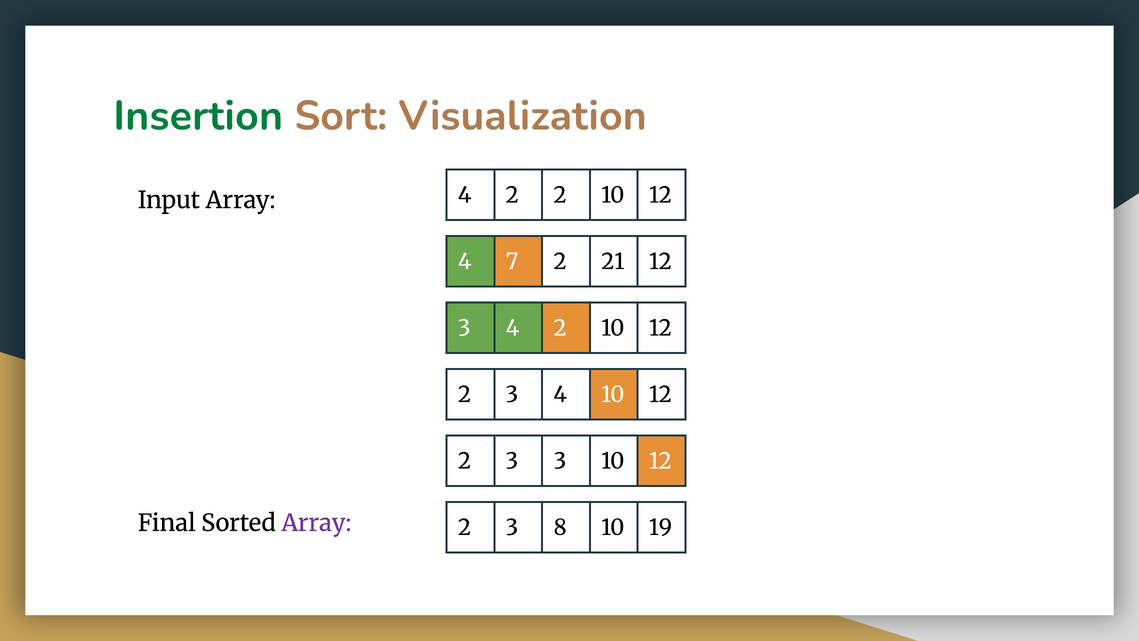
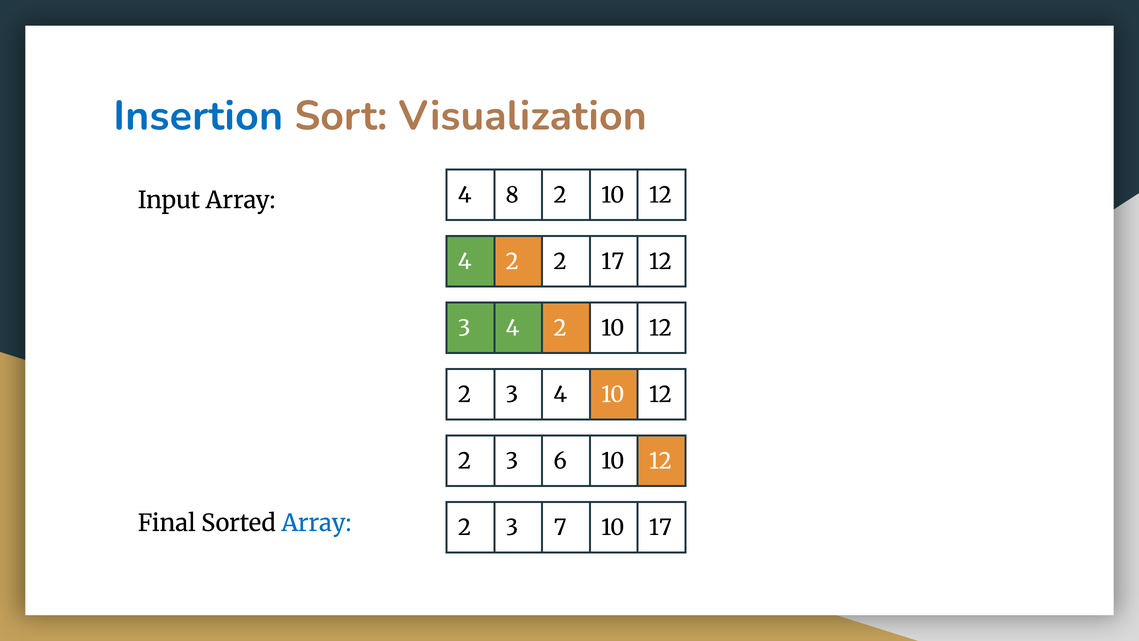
Insertion colour: green -> blue (198, 116)
2: 2 -> 8 (512, 195)
7: 7 -> 2 (512, 262)
2 21: 21 -> 17 (613, 262)
3 3: 3 -> 6 (560, 461)
Array colour: purple -> blue (316, 523)
8: 8 -> 7 (560, 527)
10 19: 19 -> 17 (660, 527)
